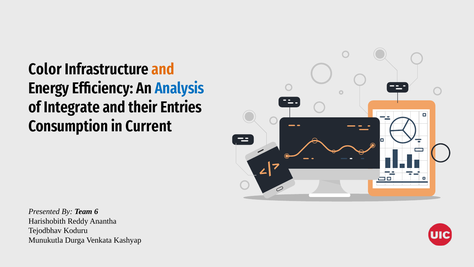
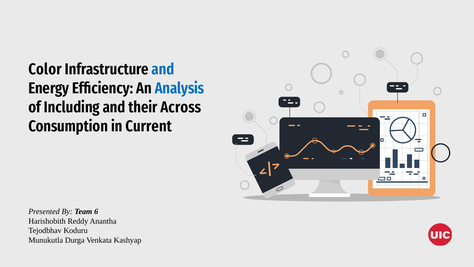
and colour: orange -> blue (163, 69)
Integrate: Integrate -> Including (72, 107)
Entries: Entries -> Across (181, 107)
